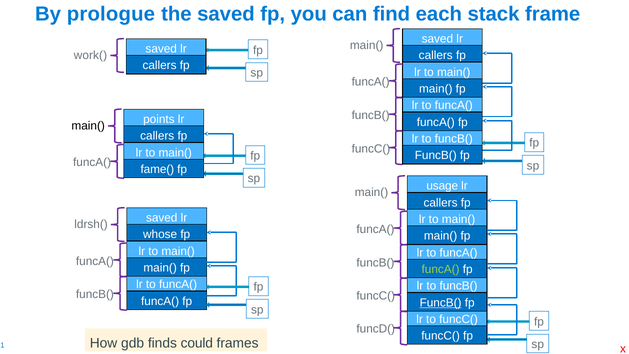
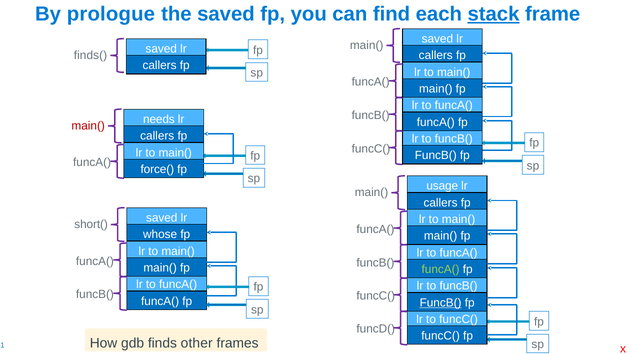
stack underline: none -> present (493, 14)
work(: work( -> finds( (90, 55)
points: points -> needs (159, 119)
main( colour: black -> red (88, 126)
fame(: fame( -> force( (157, 169)
ldrsh(: ldrsh( -> short( (91, 224)
could: could -> other (197, 343)
